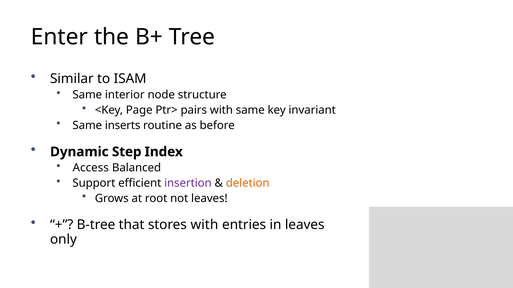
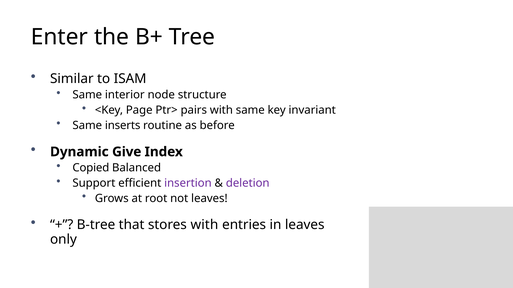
Step: Step -> Give (127, 152)
Access: Access -> Copied (91, 168)
deletion colour: orange -> purple (248, 183)
